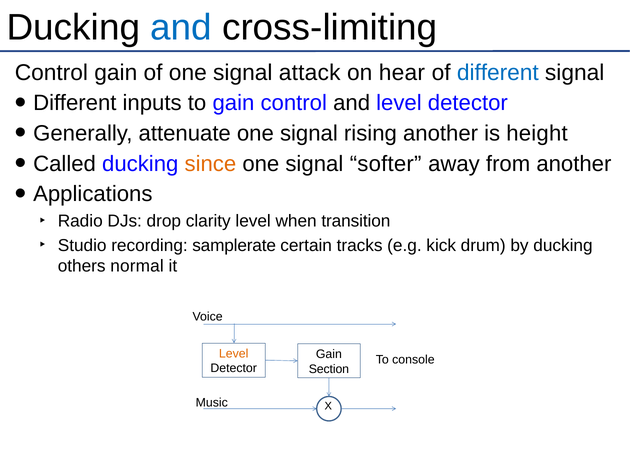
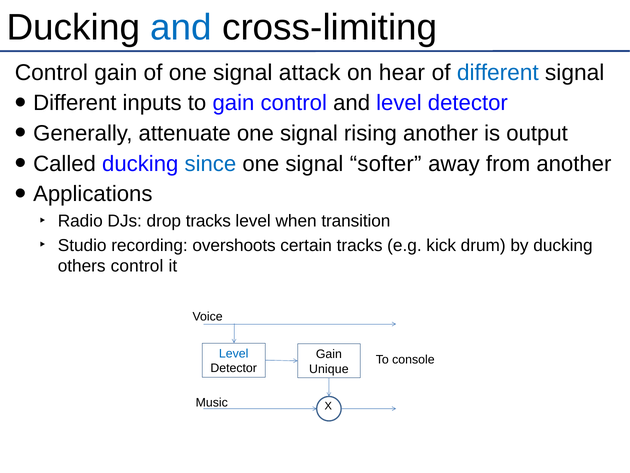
height: height -> output (537, 133)
since colour: orange -> blue (210, 164)
drop clarity: clarity -> tracks (208, 221)
samplerate: samplerate -> overshoots (234, 245)
others normal: normal -> control (137, 266)
Level colour: orange -> blue (234, 353)
Section: Section -> Unique (329, 369)
